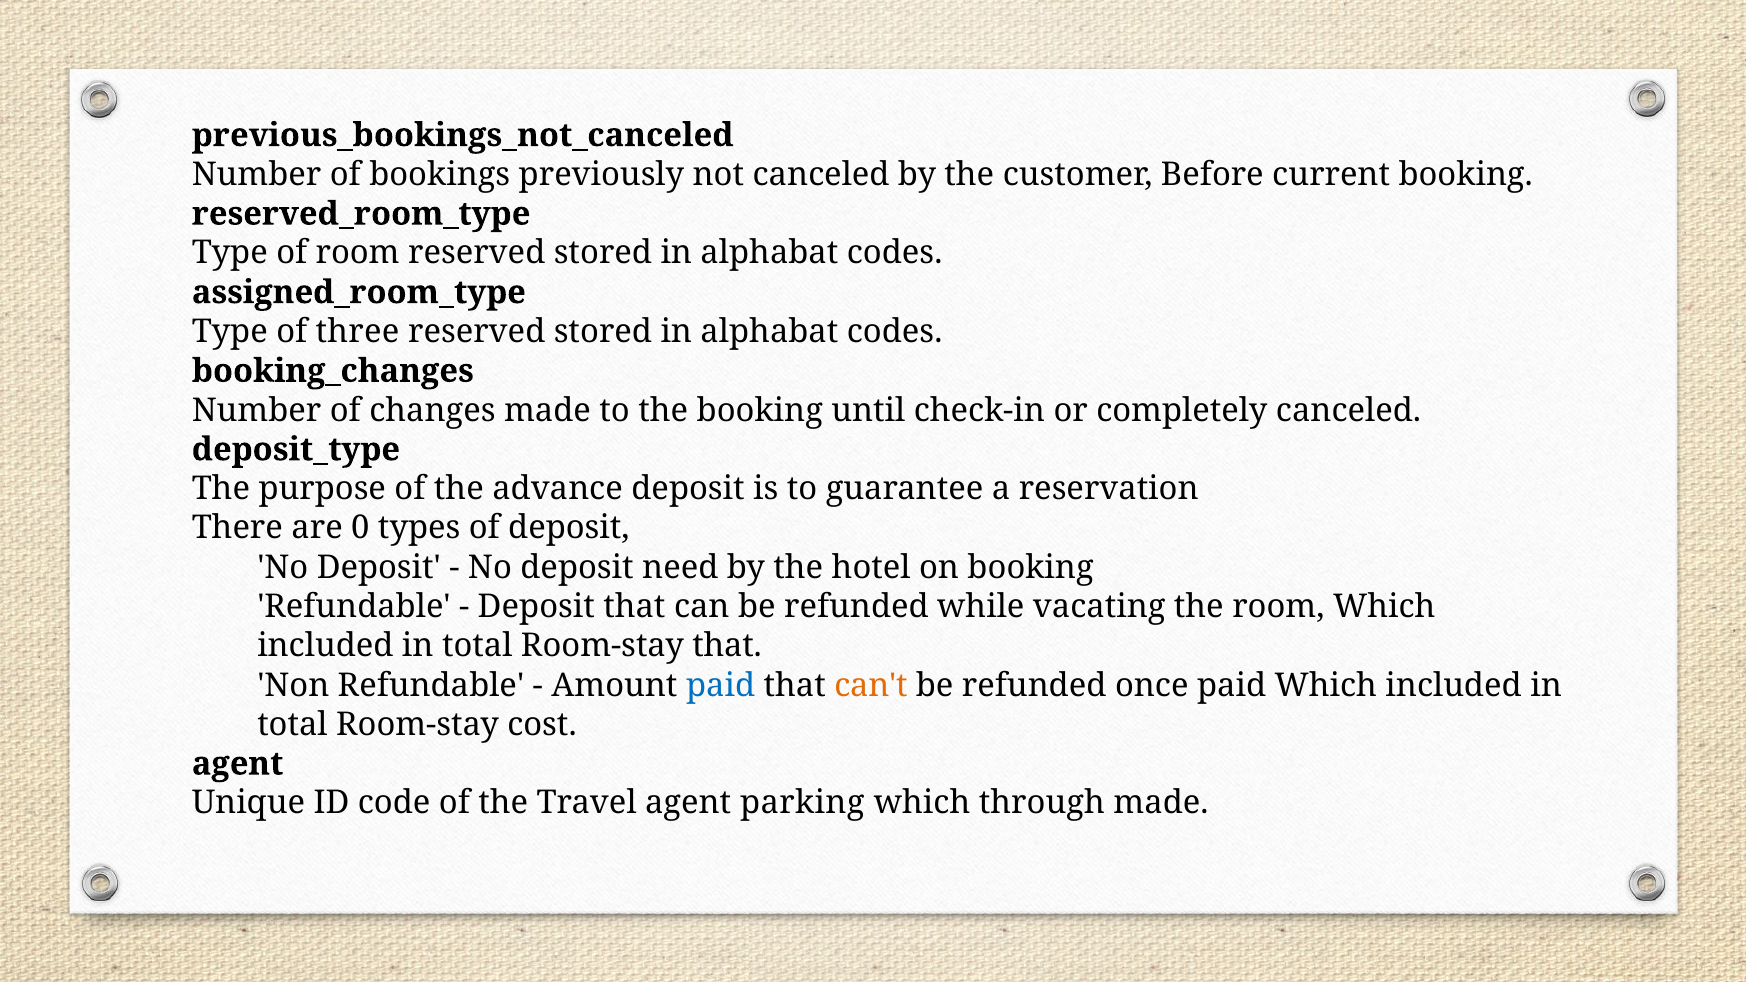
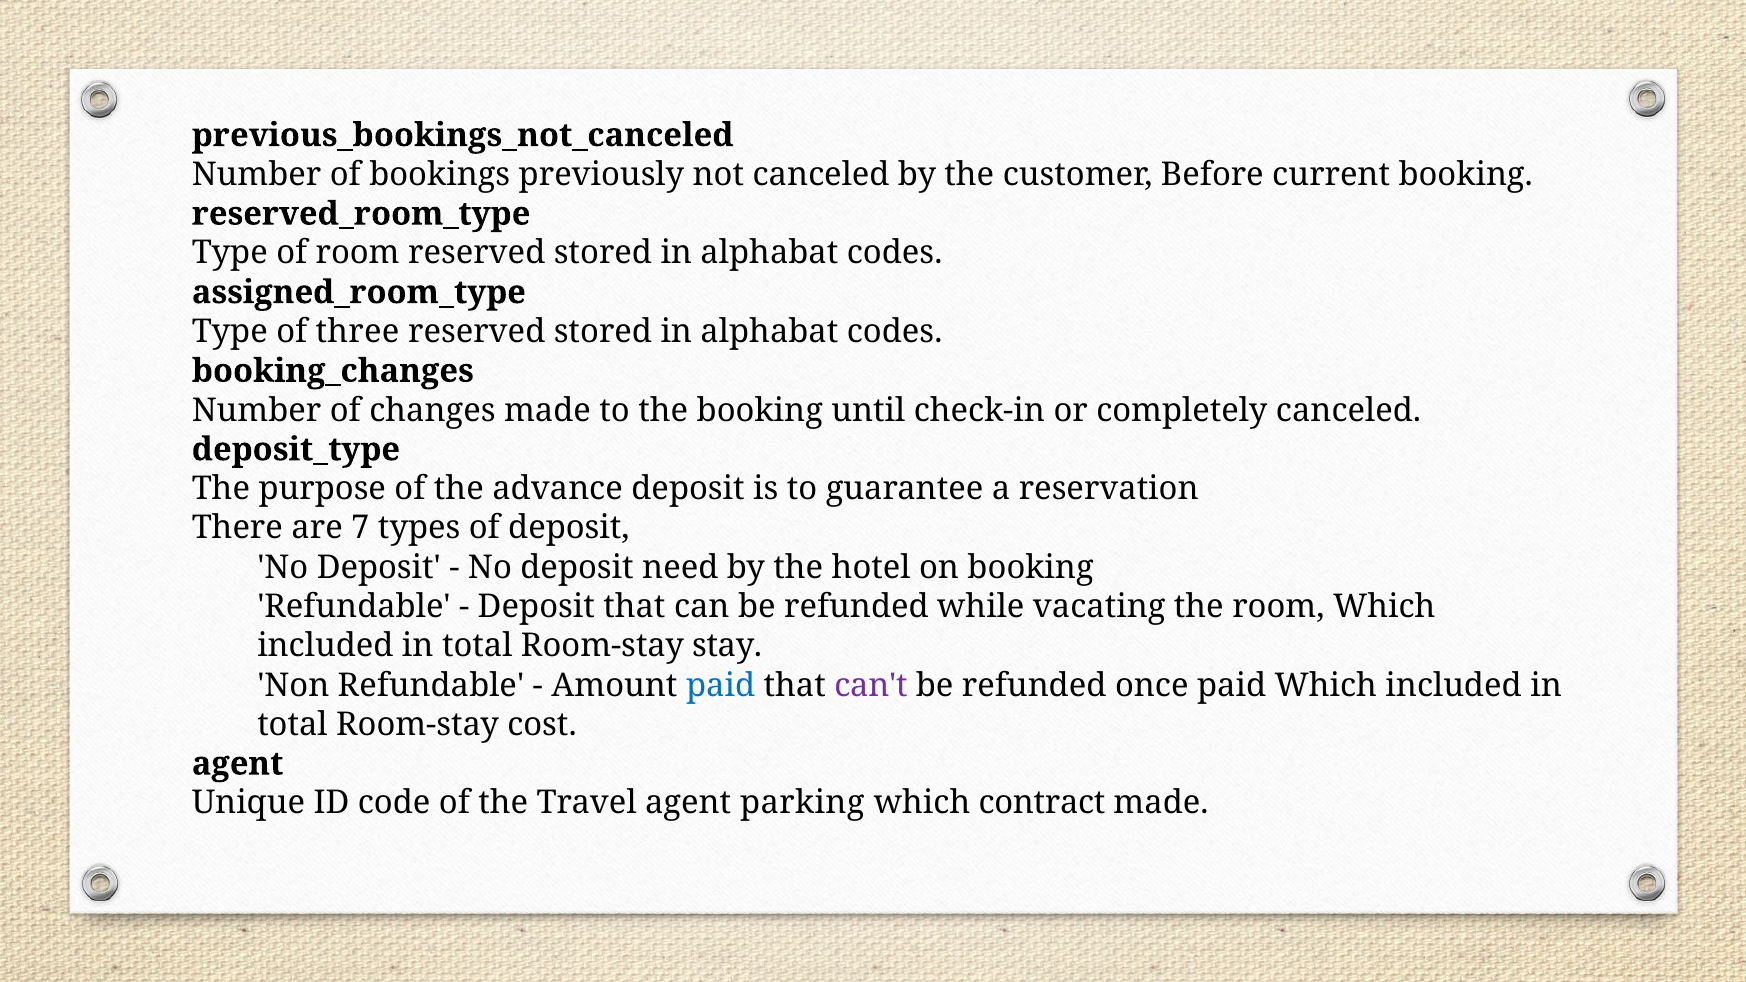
0: 0 -> 7 (360, 528)
Room-stay that: that -> stay (727, 646)
can't colour: orange -> purple (871, 685)
through: through -> contract (1042, 803)
